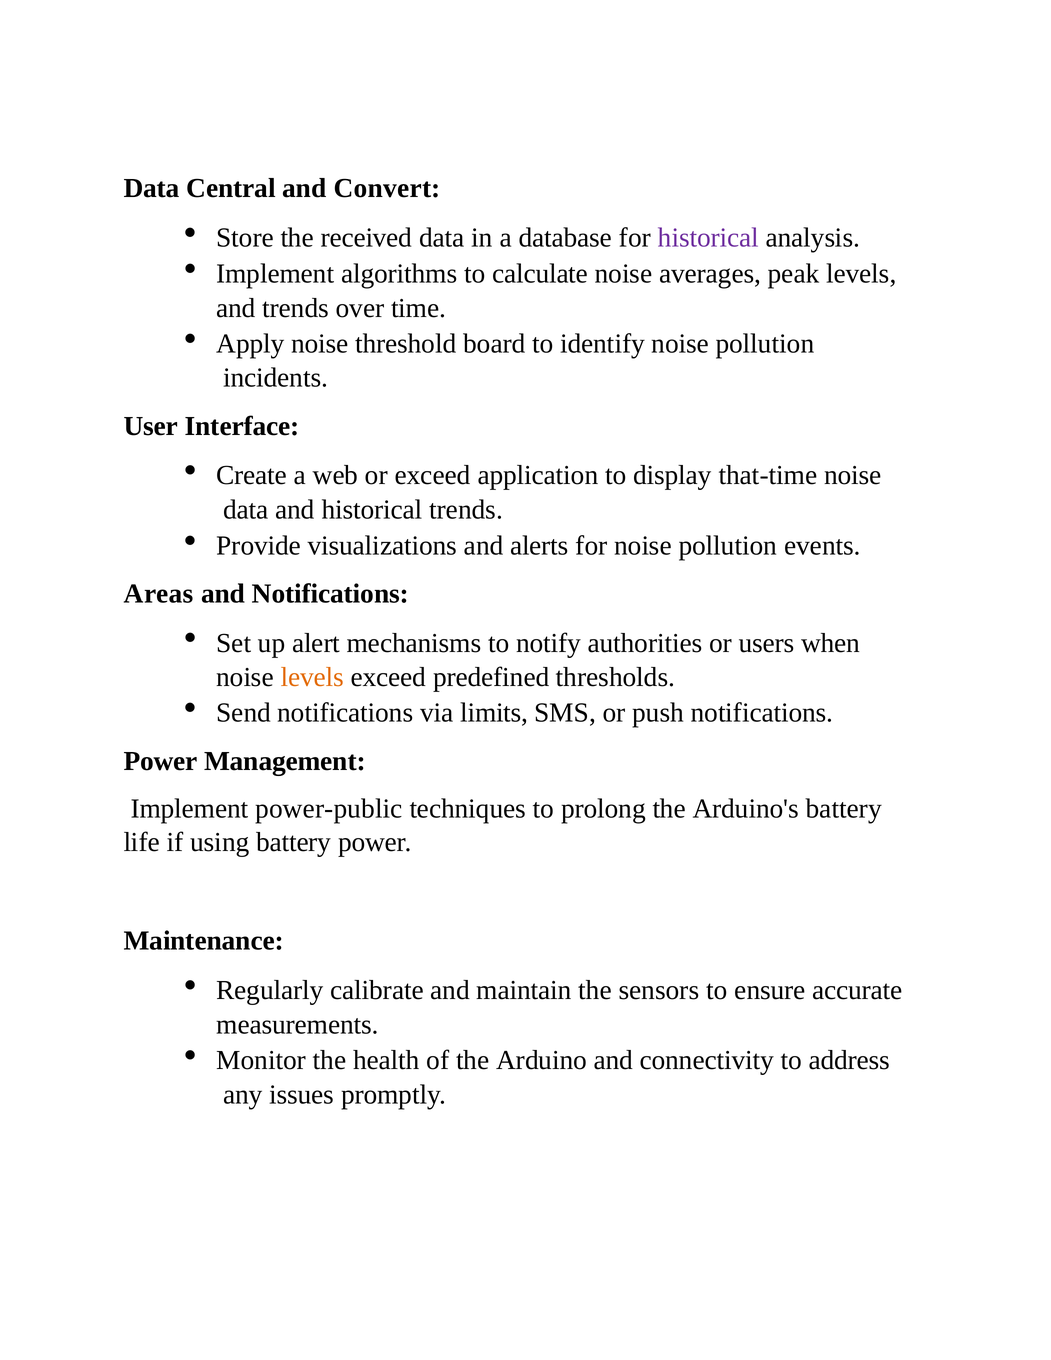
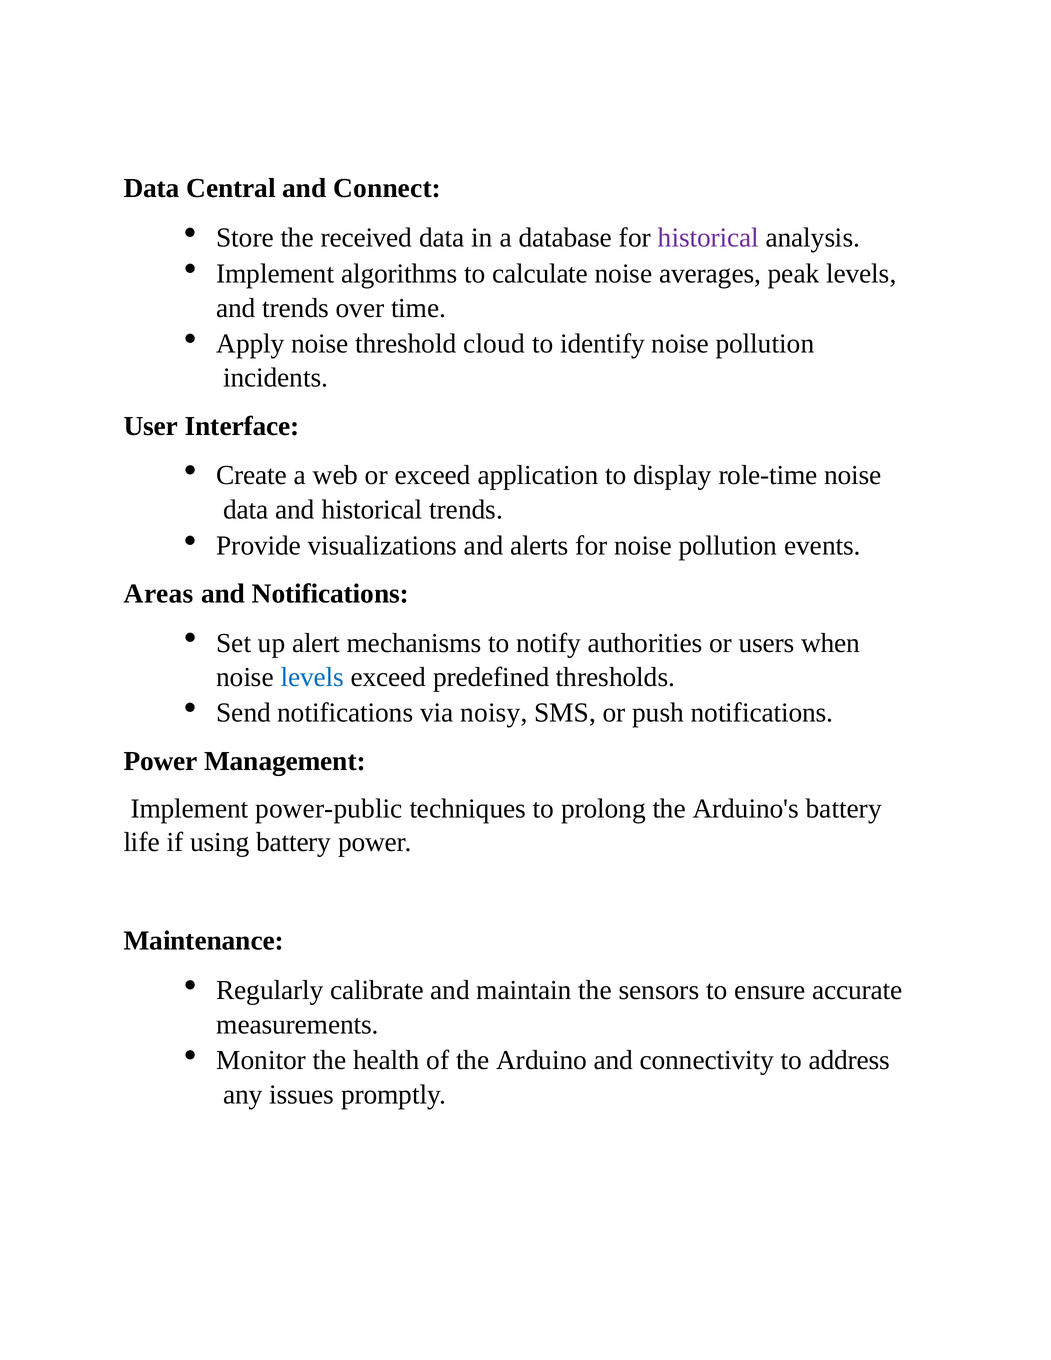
Convert: Convert -> Connect (387, 188)
board: board -> cloud (494, 344)
that-time: that-time -> role-time (768, 475)
levels colour: orange -> blue (312, 677)
limits: limits -> noisy (494, 713)
